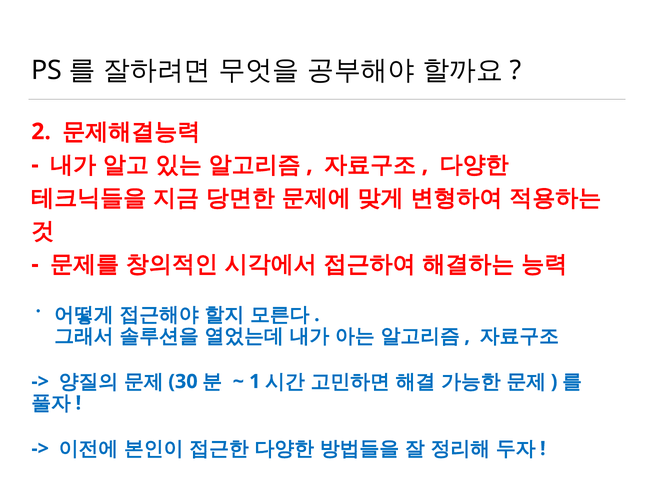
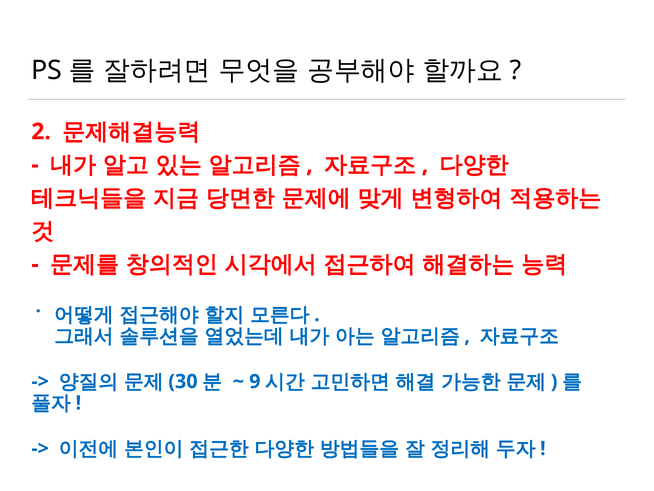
1: 1 -> 9 (255, 381)
